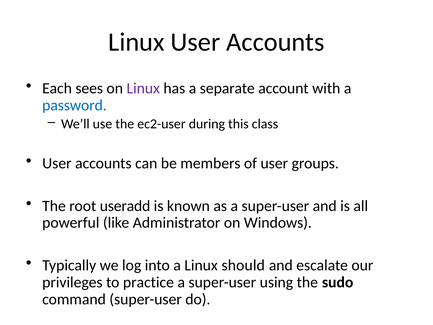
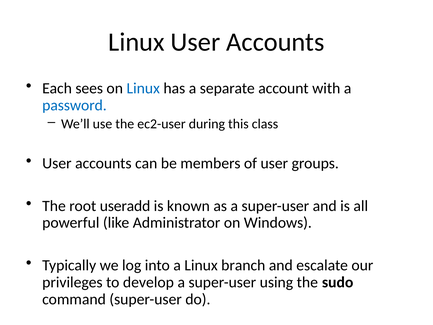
Linux colour: purple -> blue (143, 88)
should: should -> branch (243, 265)
practice: practice -> develop (148, 282)
